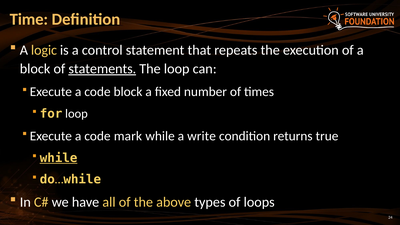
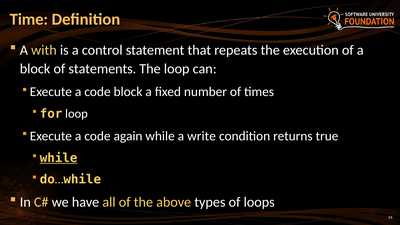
logic: logic -> with (44, 50)
statements underline: present -> none (102, 69)
mark: mark -> again (128, 136)
